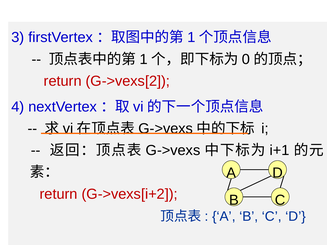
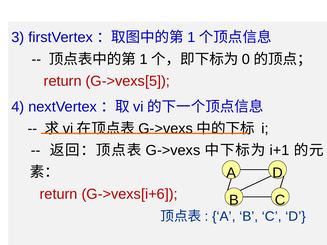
G->vexs[2: G->vexs[2 -> G->vexs[5 (128, 81)
G->vexs[i+2: G->vexs[i+2 -> G->vexs[i+6 (130, 194)
